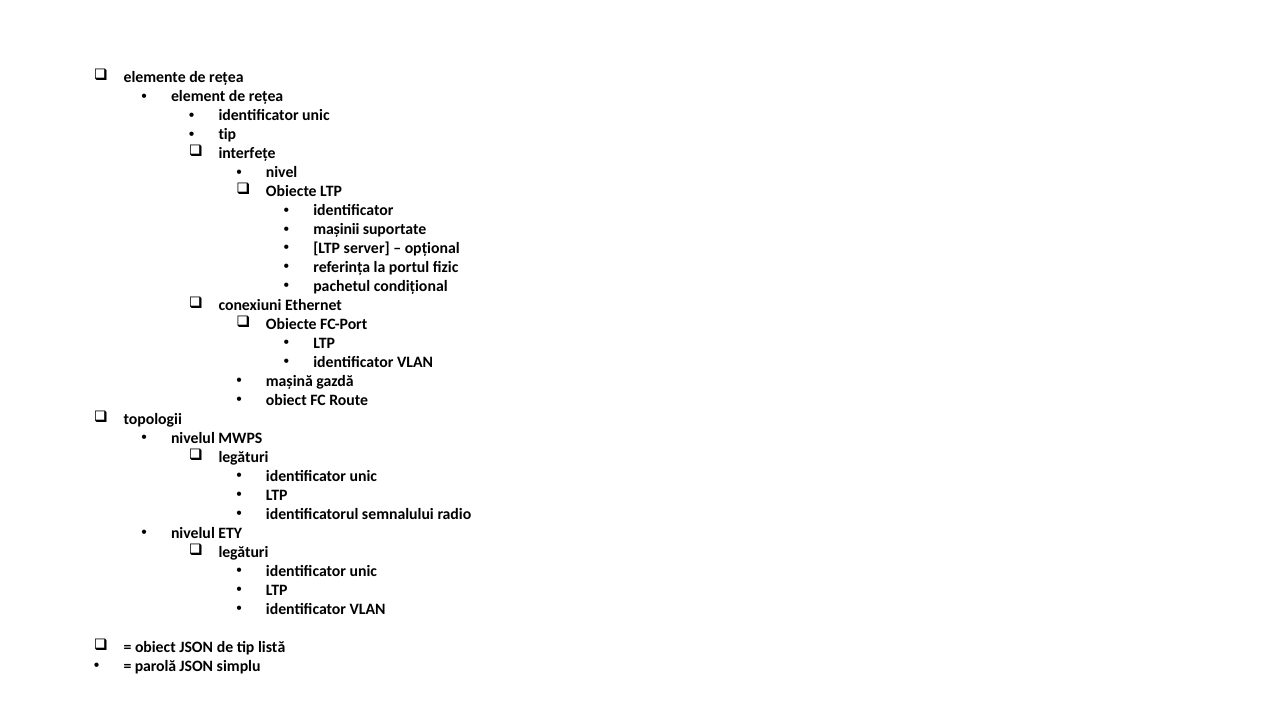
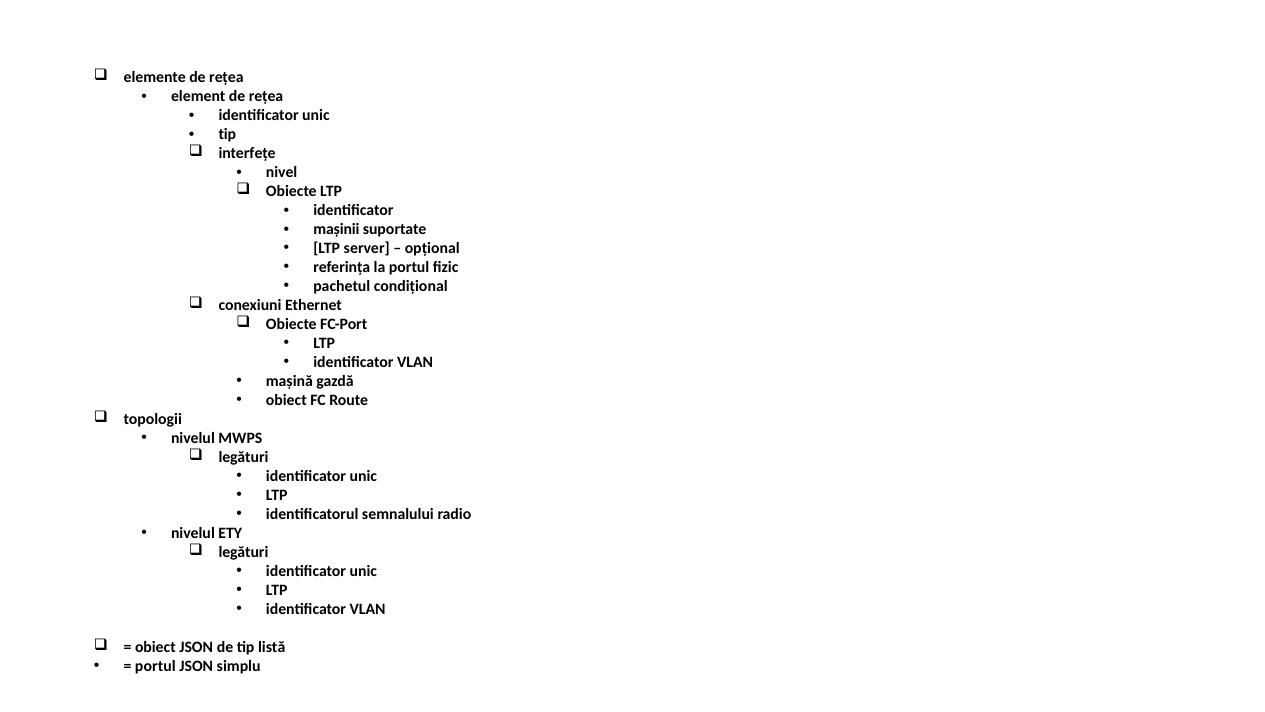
parolă: parolă -> portul (155, 666)
